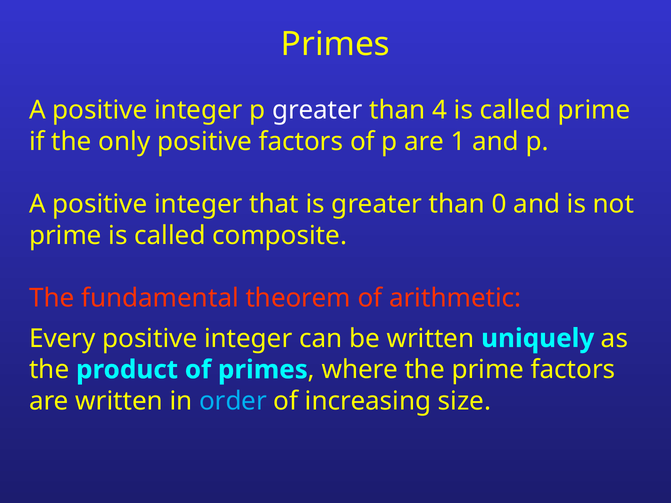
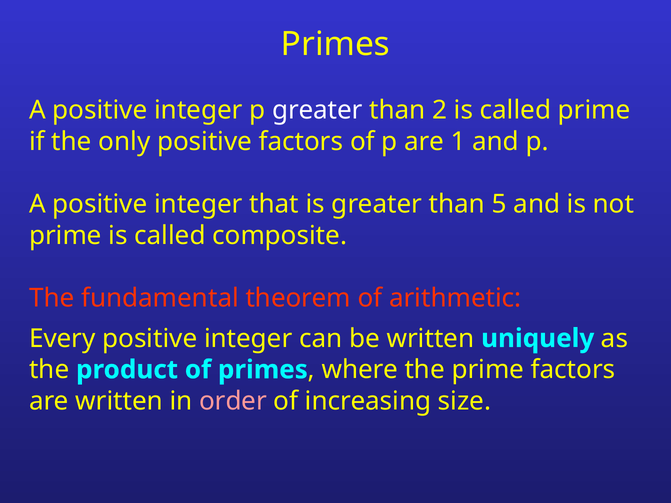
4: 4 -> 2 (440, 110)
0: 0 -> 5 (499, 204)
order colour: light blue -> pink (233, 401)
